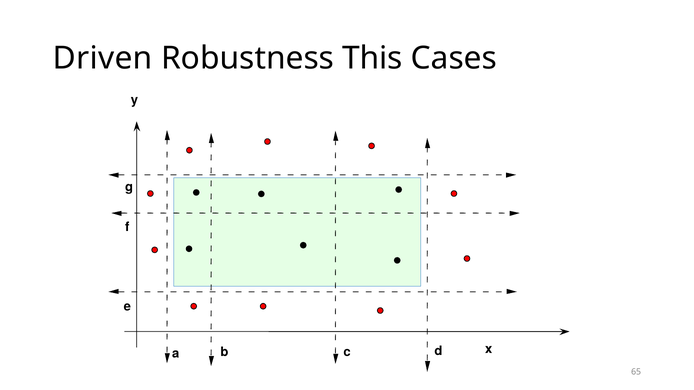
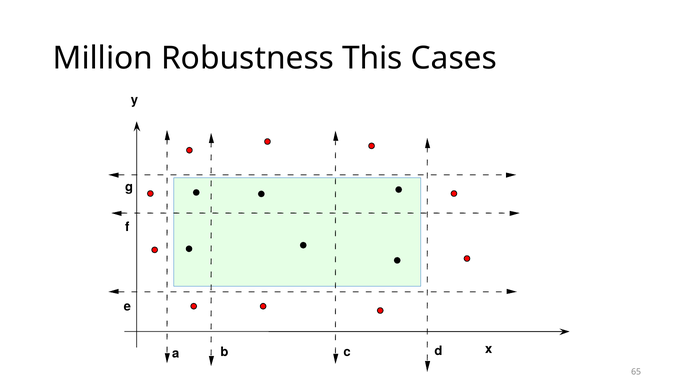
Driven: Driven -> Million (103, 58)
